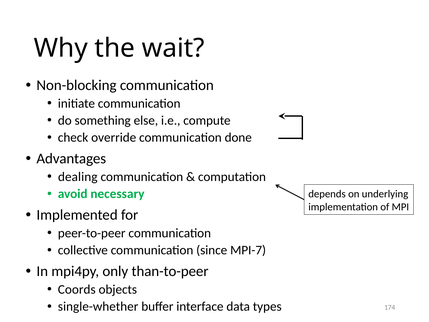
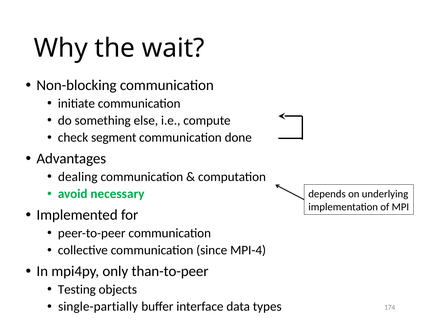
override: override -> segment (114, 138)
MPI-7: MPI-7 -> MPI-4 (248, 250)
Coords: Coords -> Testing (77, 289)
single-whether: single-whether -> single-partially (98, 306)
